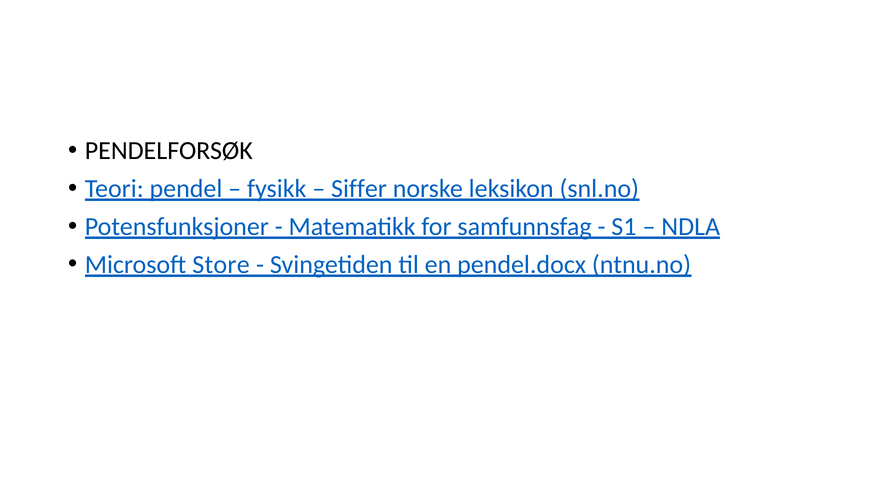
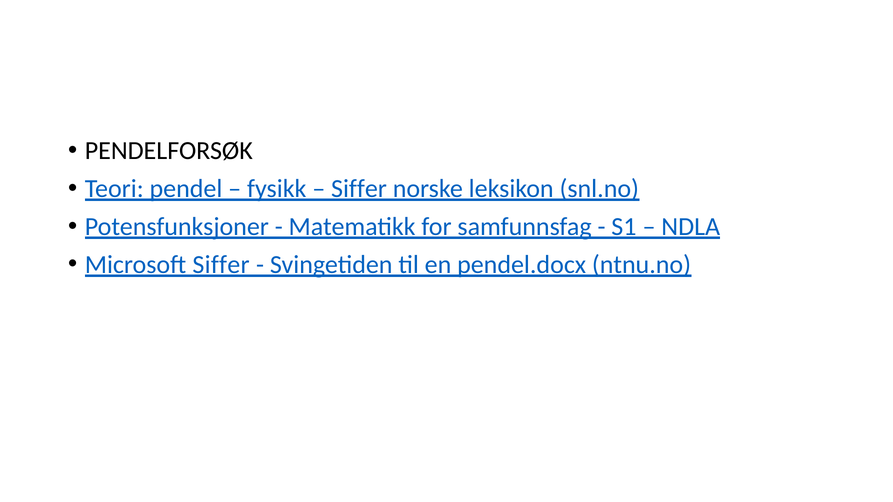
Microsoft Store: Store -> Siffer (221, 265)
